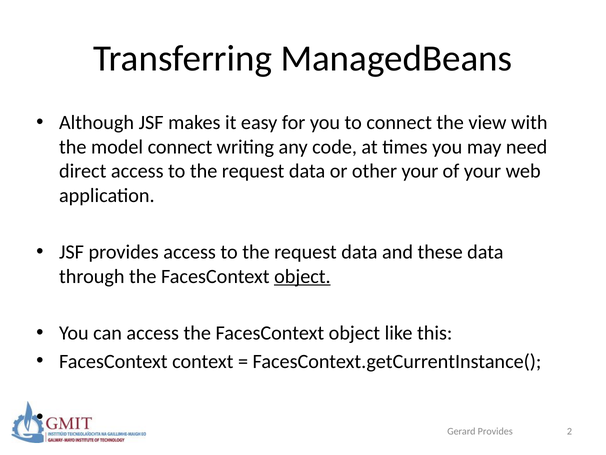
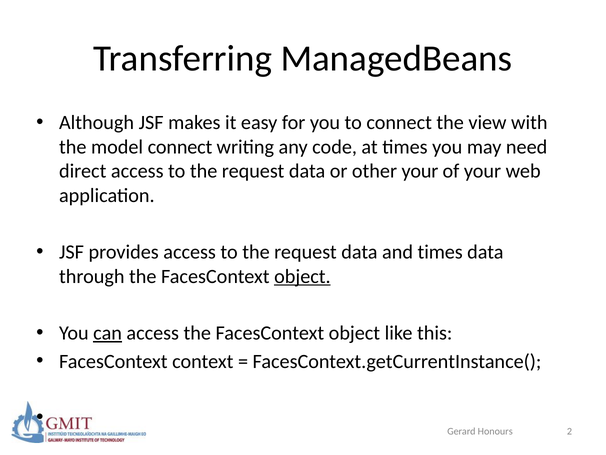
and these: these -> times (440, 252)
can underline: none -> present (108, 333)
Gerard Provides: Provides -> Honours (495, 431)
